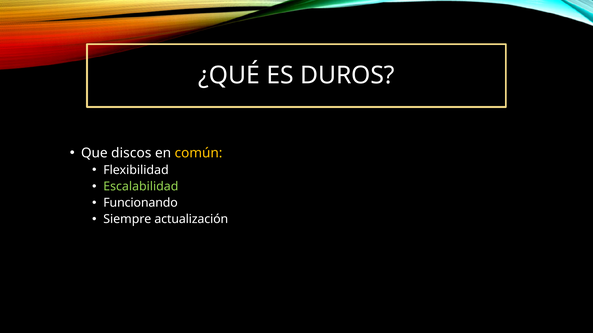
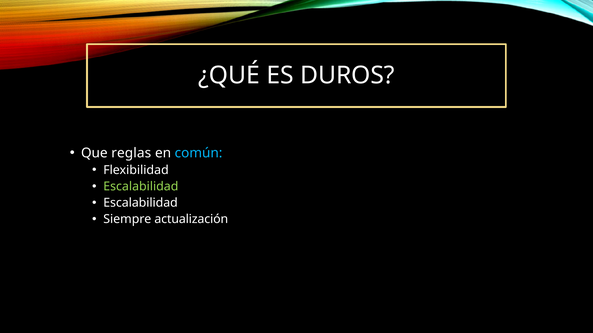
discos: discos -> reglas (131, 153)
común colour: yellow -> light blue (199, 153)
Funcionando: Funcionando -> Escalabilidad (140, 203)
